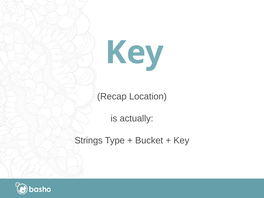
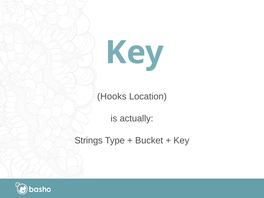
Recap: Recap -> Hooks (112, 96)
